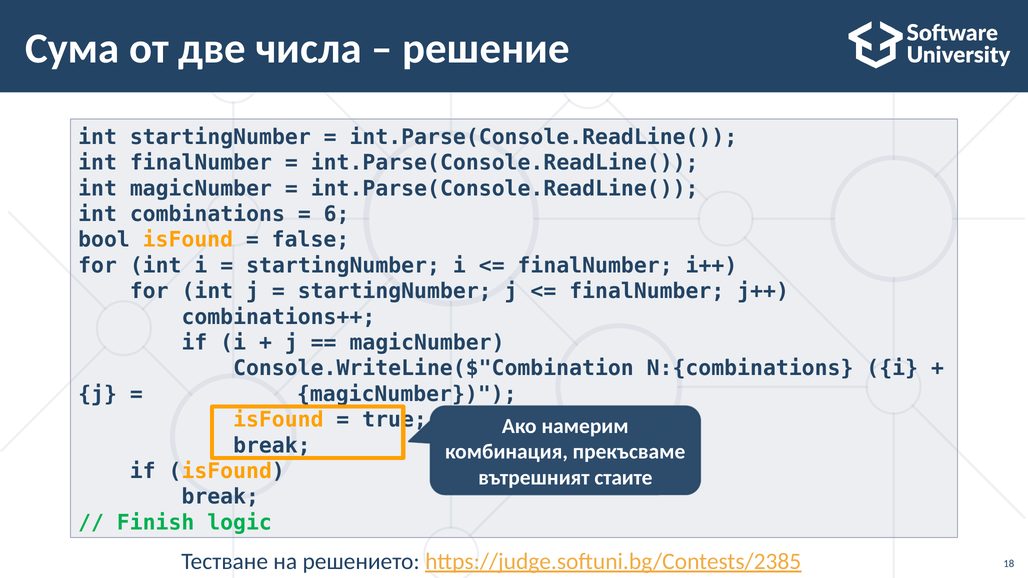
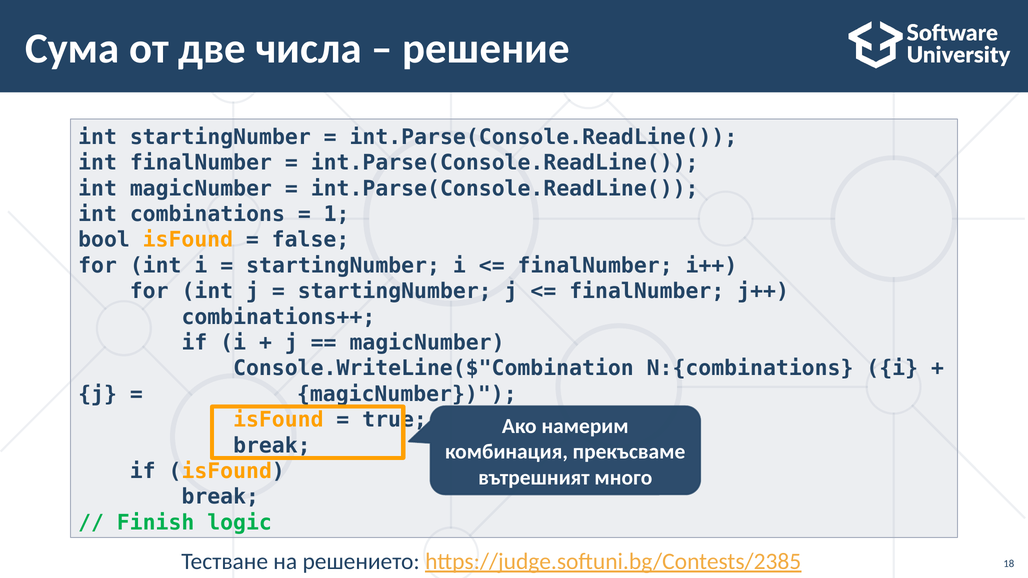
6: 6 -> 1 (337, 214)
стаите: стаите -> много (623, 478)
